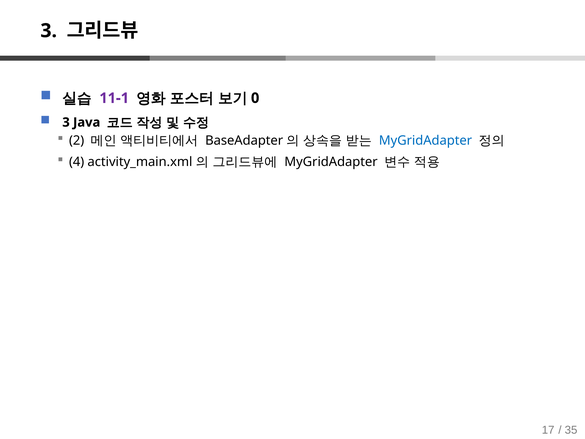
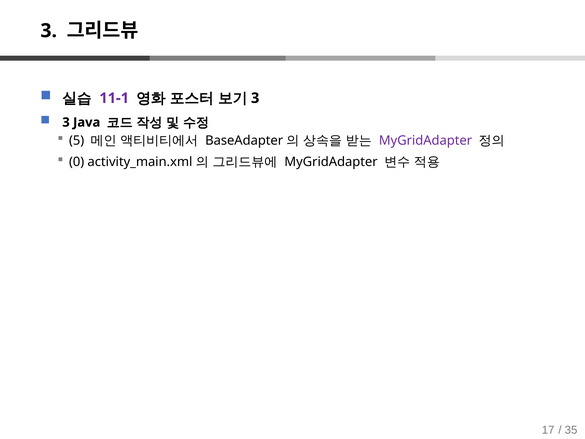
0: 0 -> 3 (255, 98)
2: 2 -> 5 (77, 140)
MyGridAdapter colour: blue -> purple (425, 140)
4: 4 -> 0 (77, 162)
